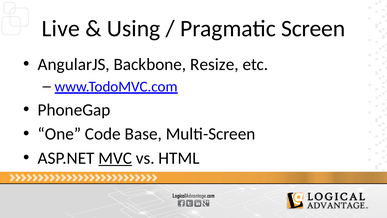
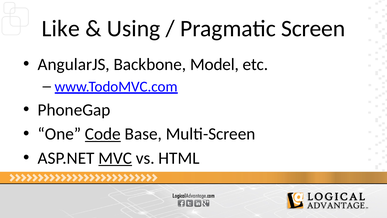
Live: Live -> Like (61, 29)
Resize: Resize -> Model (215, 64)
Code underline: none -> present (103, 134)
